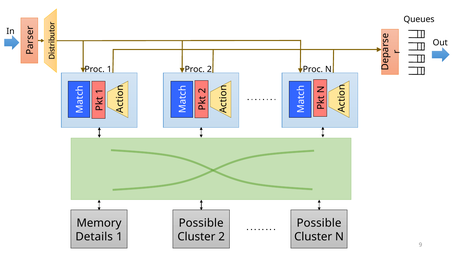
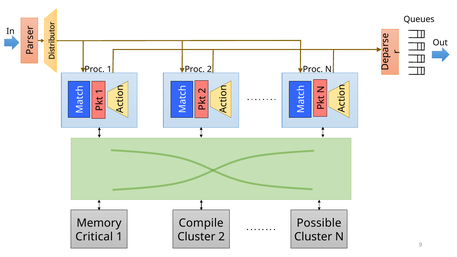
Possible: Possible -> Compile (201, 223)
Details: Details -> Critical (94, 237)
